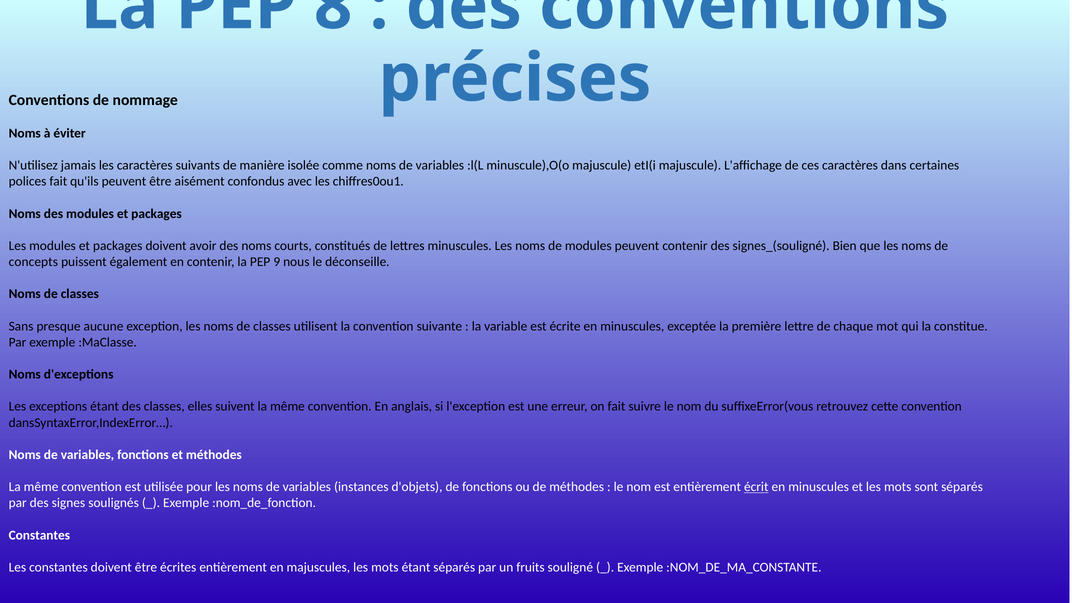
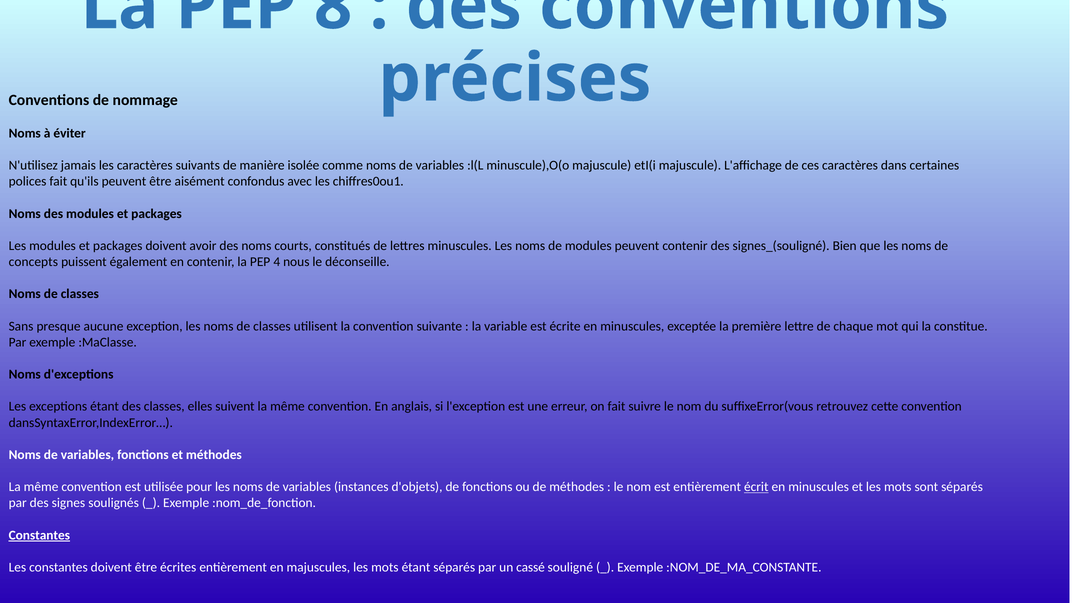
9: 9 -> 4 (277, 262)
Constantes underline: none -> present (39, 535)
fruits: fruits -> cassé (531, 567)
